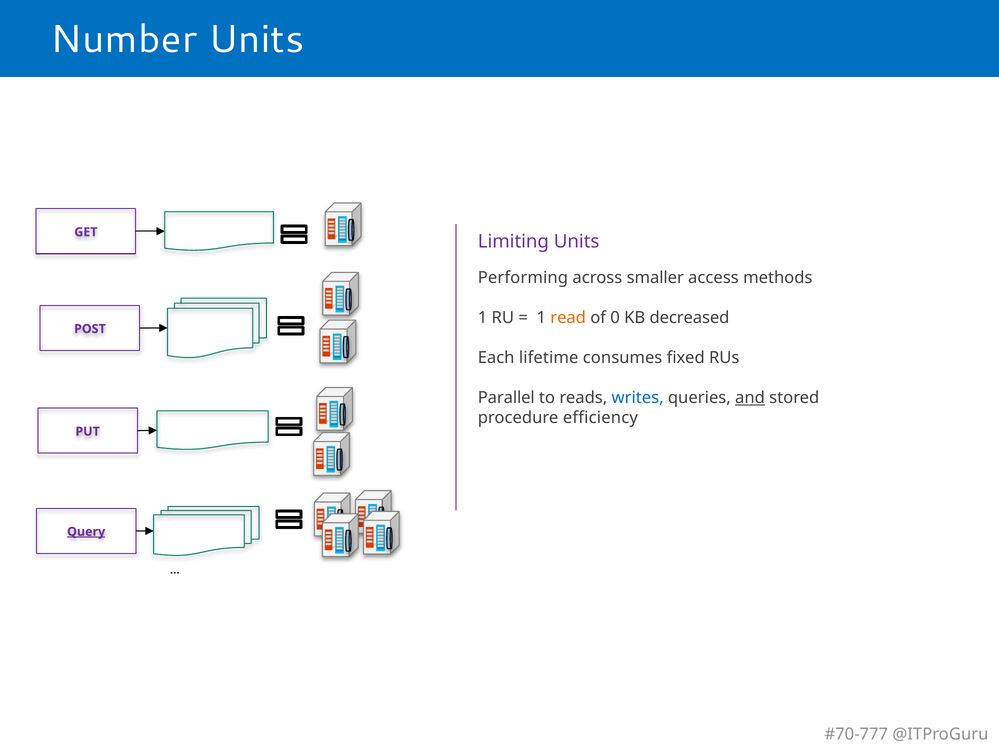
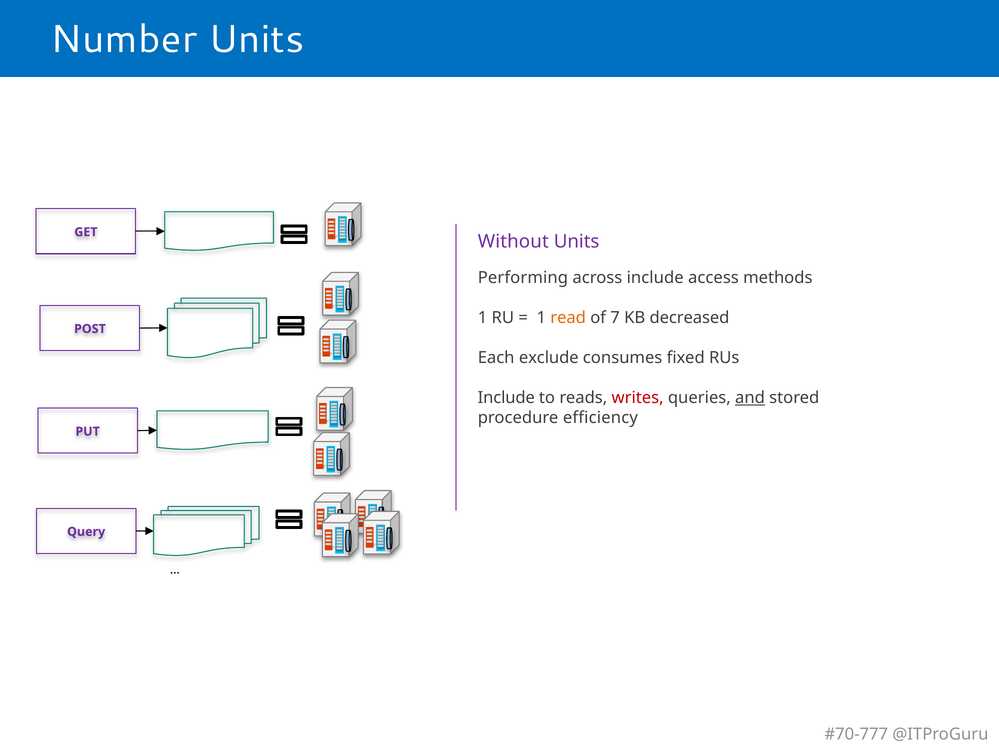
Limiting: Limiting -> Without (513, 241)
across smaller: smaller -> include (655, 278)
0: 0 -> 7 (615, 318)
lifetime: lifetime -> exclude (549, 358)
Parallel: Parallel -> Include (506, 398)
writes colour: blue -> red (638, 398)
Query underline: present -> none (86, 531)
